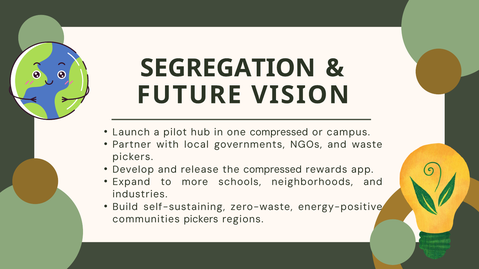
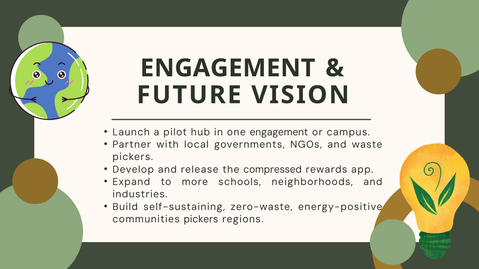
SEGREGATION: SEGREGATION -> ENGAGEMENT (228, 68)
one compressed: compressed -> engagement (279, 132)
